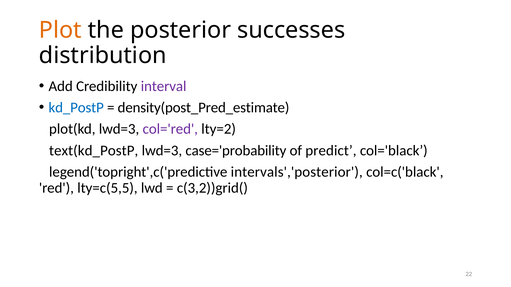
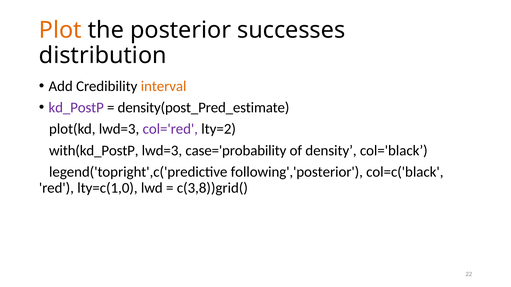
interval colour: purple -> orange (164, 86)
kd_PostP colour: blue -> purple (76, 108)
text(kd_PostP: text(kd_PostP -> with(kd_PostP (94, 151)
predict: predict -> density (331, 151)
intervals','posterior: intervals','posterior -> following','posterior (297, 172)
lty=c(5,5: lty=c(5,5 -> lty=c(1,0 (107, 188)
c(3,2))grid(: c(3,2))grid( -> c(3,8))grid( (212, 188)
